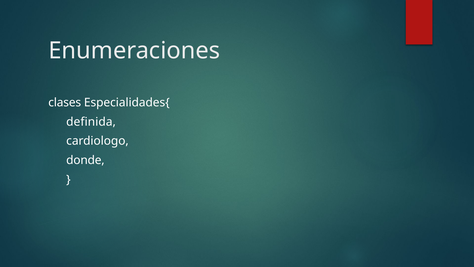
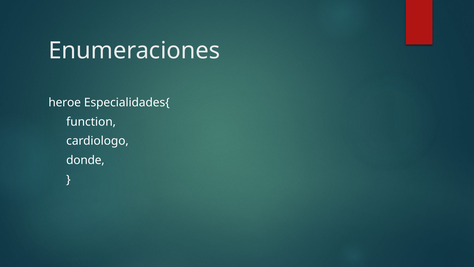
clases: clases -> heroe (65, 103)
definida: definida -> function (91, 122)
